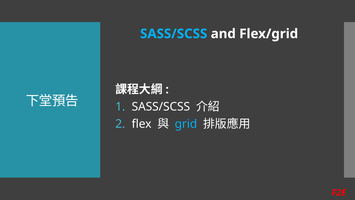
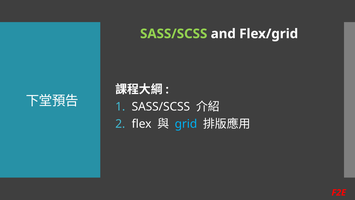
SASS/SCSS colour: light blue -> light green (174, 34)
